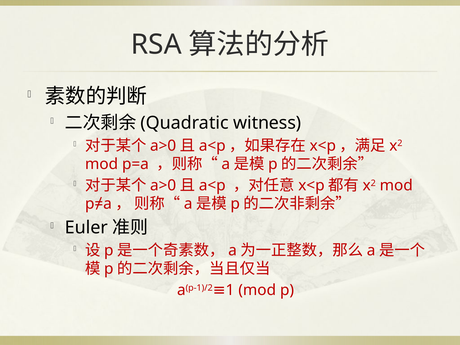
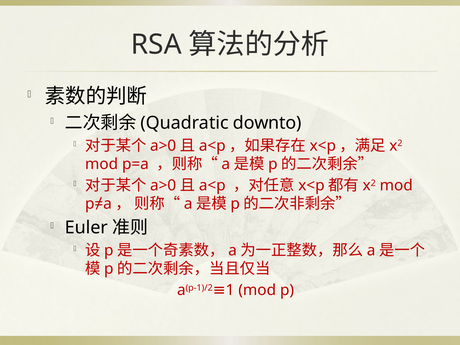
witness: witness -> downto (267, 123)
